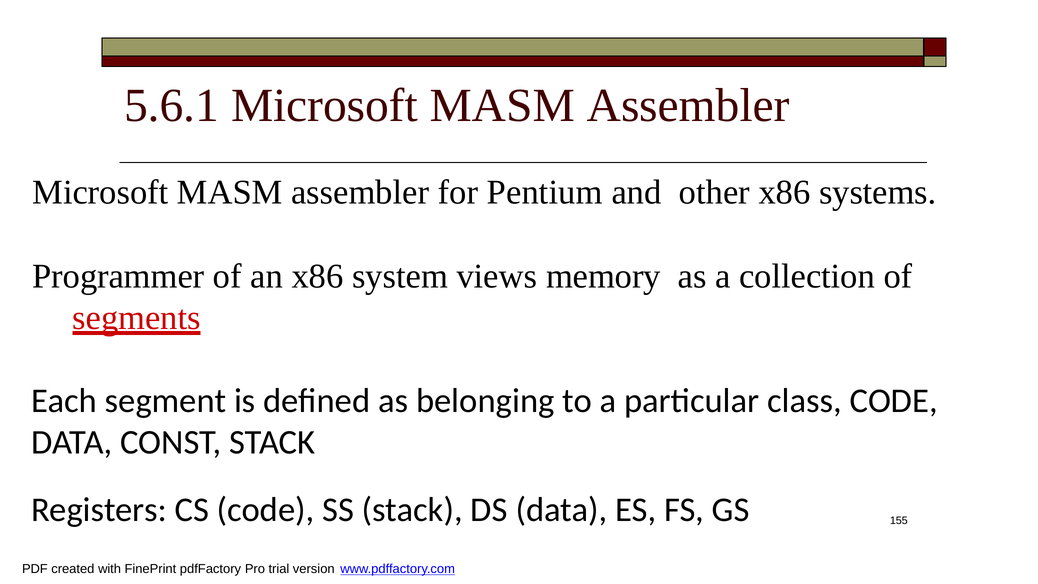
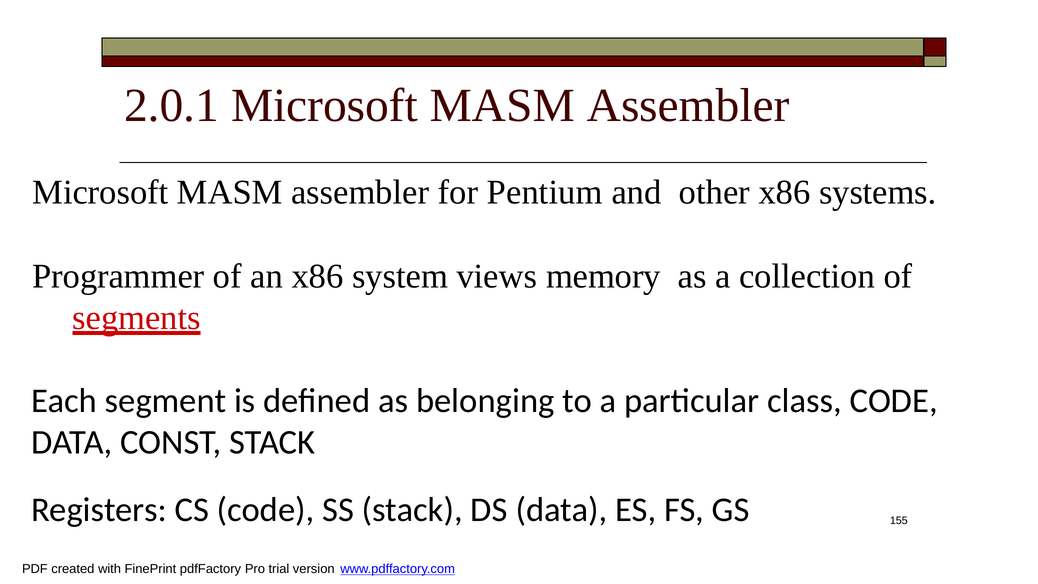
5.6.1: 5.6.1 -> 2.0.1 (172, 106)
